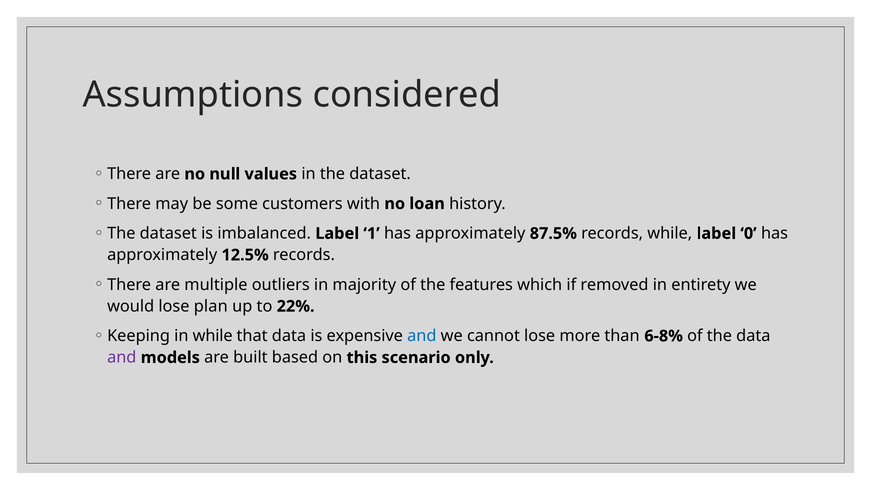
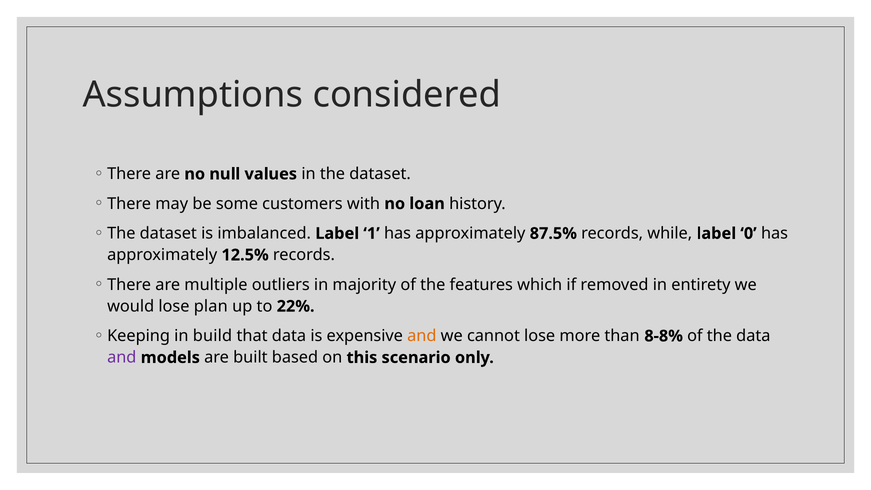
in while: while -> build (212, 336)
and colour: blue -> orange (422, 336)
6-8%: 6-8% -> 8-8% (664, 336)
